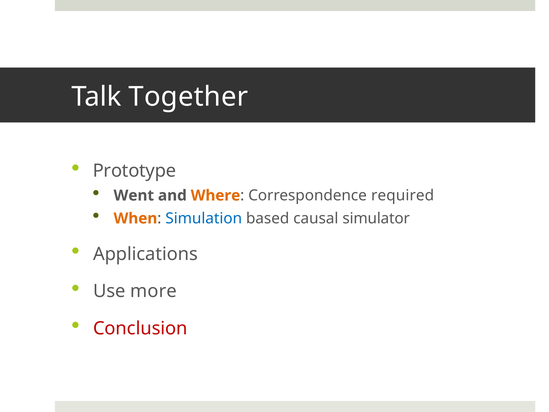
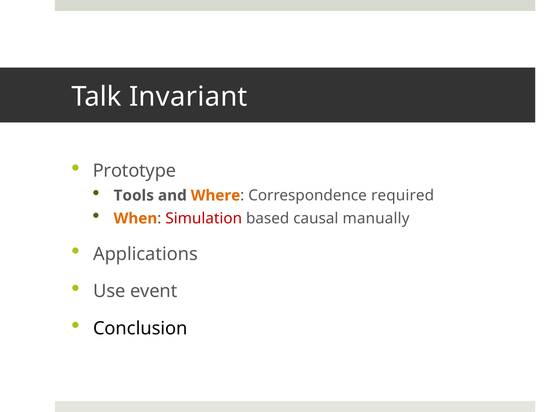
Together: Together -> Invariant (188, 97)
Went: Went -> Tools (134, 195)
Simulation colour: blue -> red (204, 218)
simulator: simulator -> manually (376, 218)
more: more -> event (154, 291)
Conclusion colour: red -> black (140, 328)
